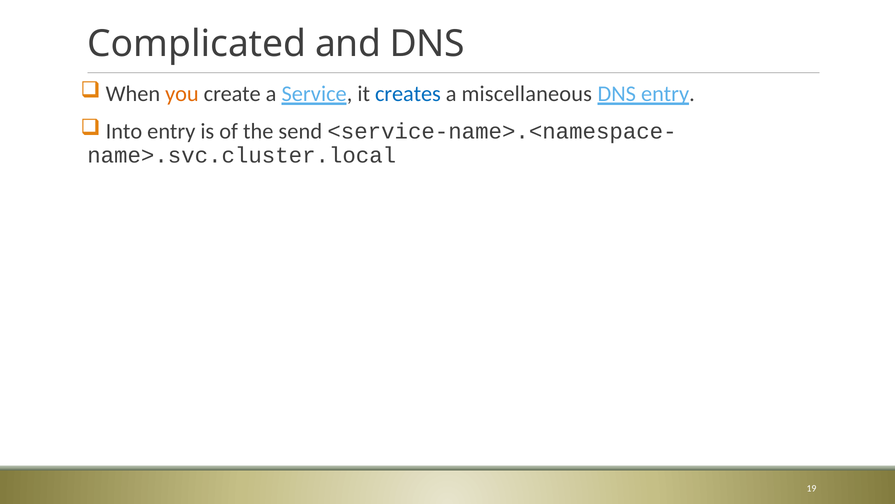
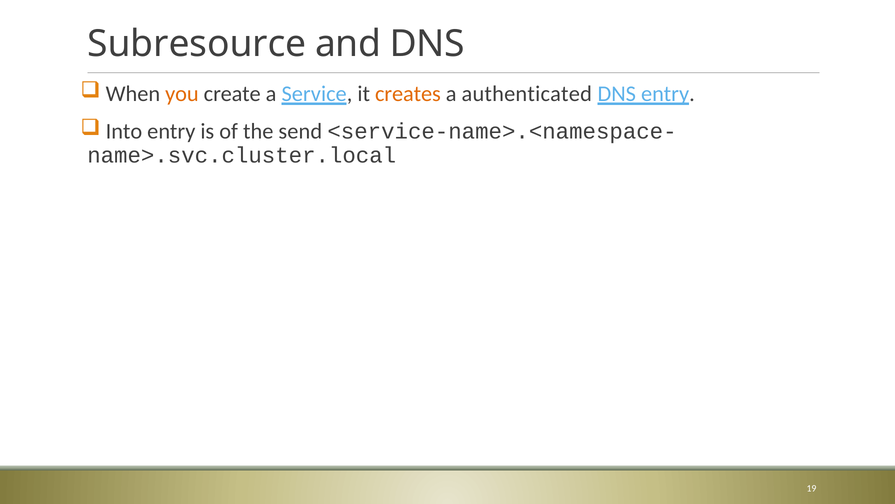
Complicated: Complicated -> Subresource (197, 44)
creates colour: blue -> orange (408, 94)
miscellaneous: miscellaneous -> authenticated (527, 94)
